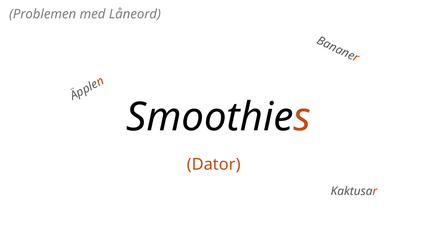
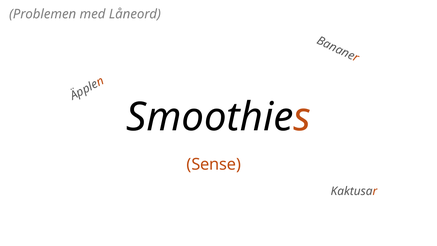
Dator: Dator -> Sense (214, 164)
